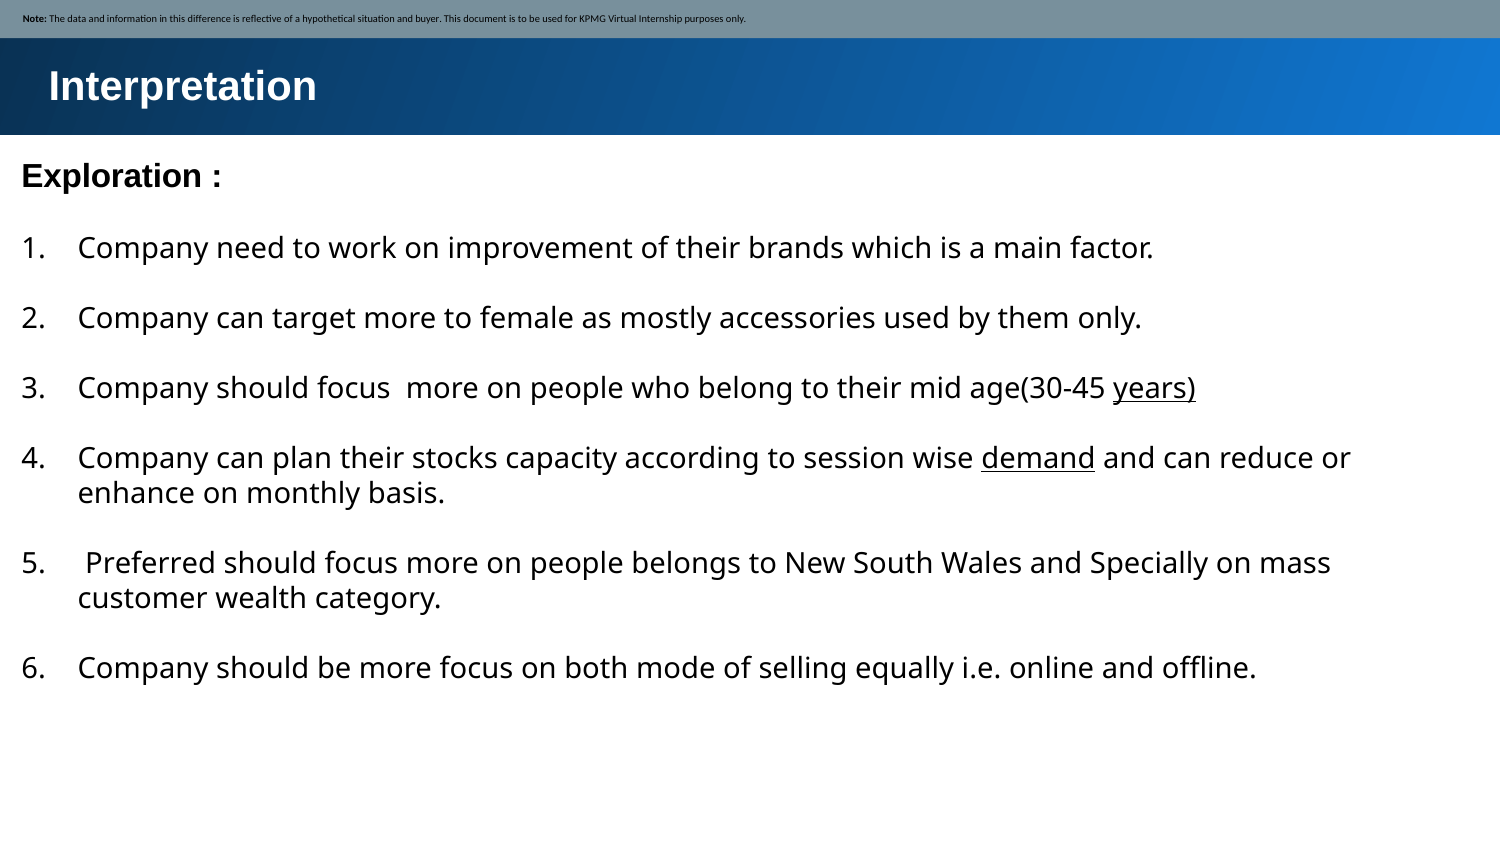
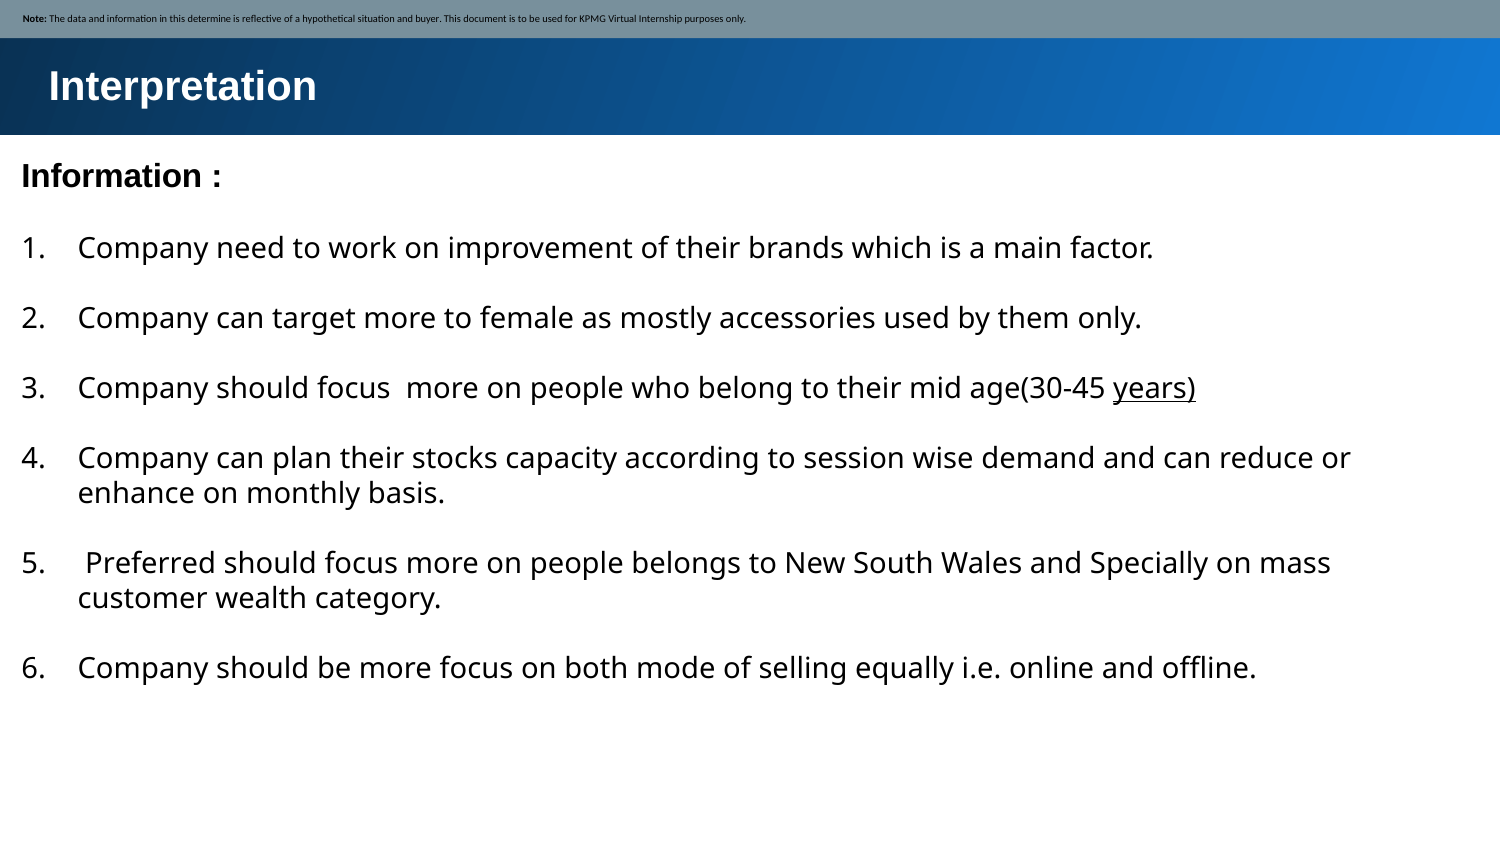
difference: difference -> determine (209, 19)
Exploration: Exploration -> Information (112, 177)
demand underline: present -> none (1038, 459)
